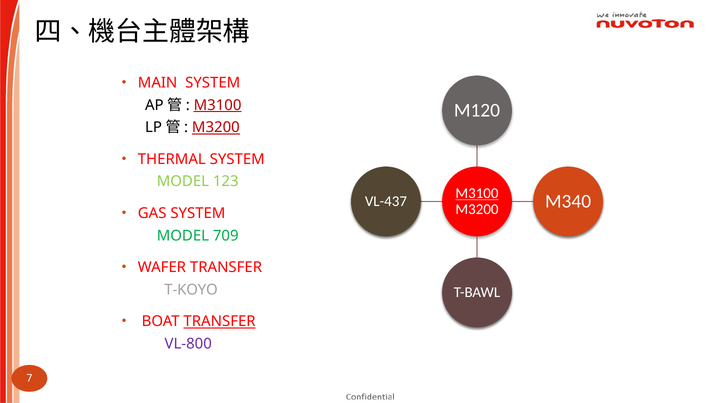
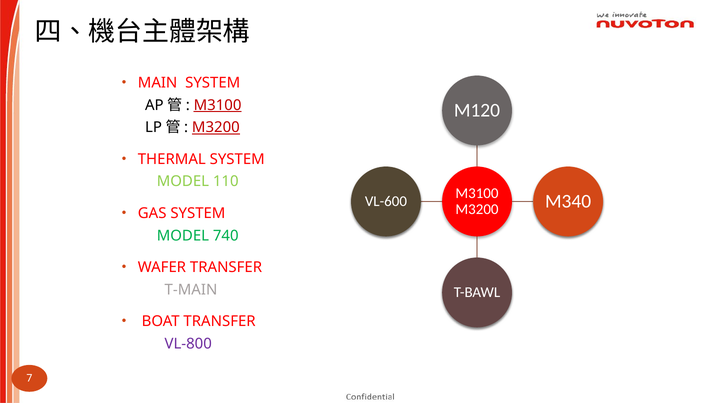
123: 123 -> 110 (226, 182)
M3100 underline: present -> none (477, 193)
VL-437: VL-437 -> VL-600 (386, 202)
709: 709 -> 740 (226, 236)
T-KOYO: T-KOYO -> T-MAIN (191, 290)
TRANSFER underline: present -> none (220, 322)
